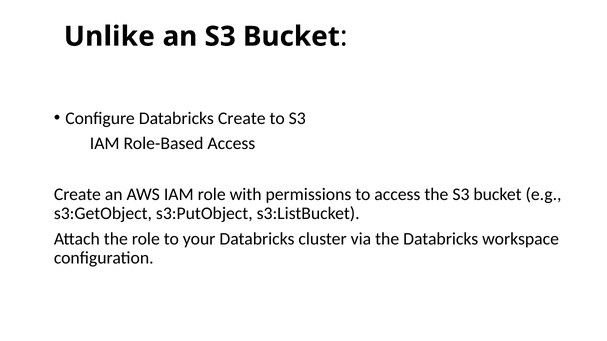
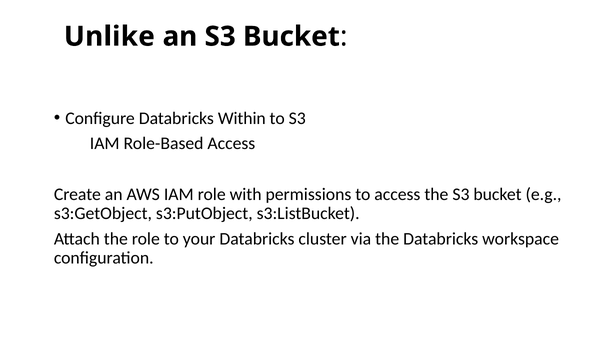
Databricks Create: Create -> Within (242, 118)
